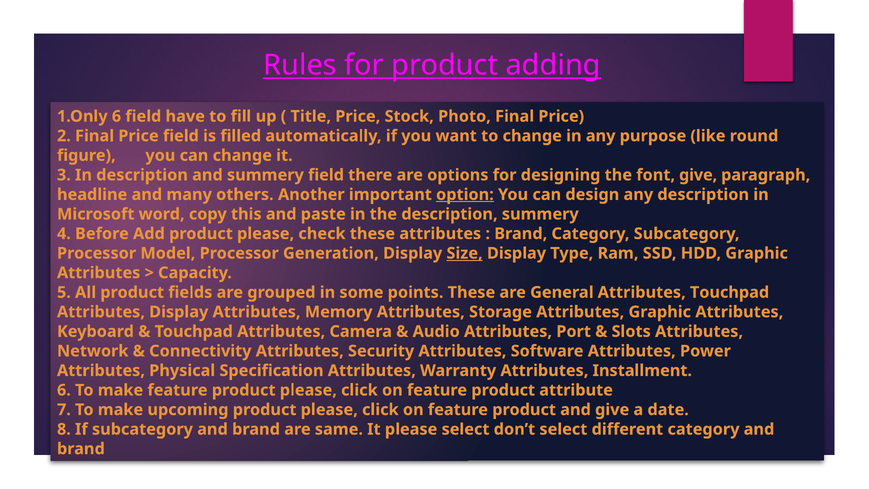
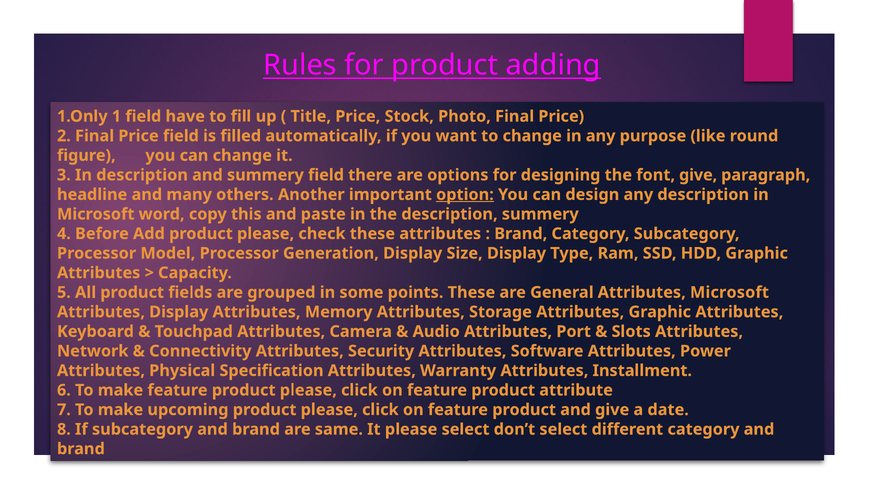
1.Only 6: 6 -> 1 (116, 116)
Size underline: present -> none (465, 253)
Attributes Touchpad: Touchpad -> Microsoft (729, 292)
